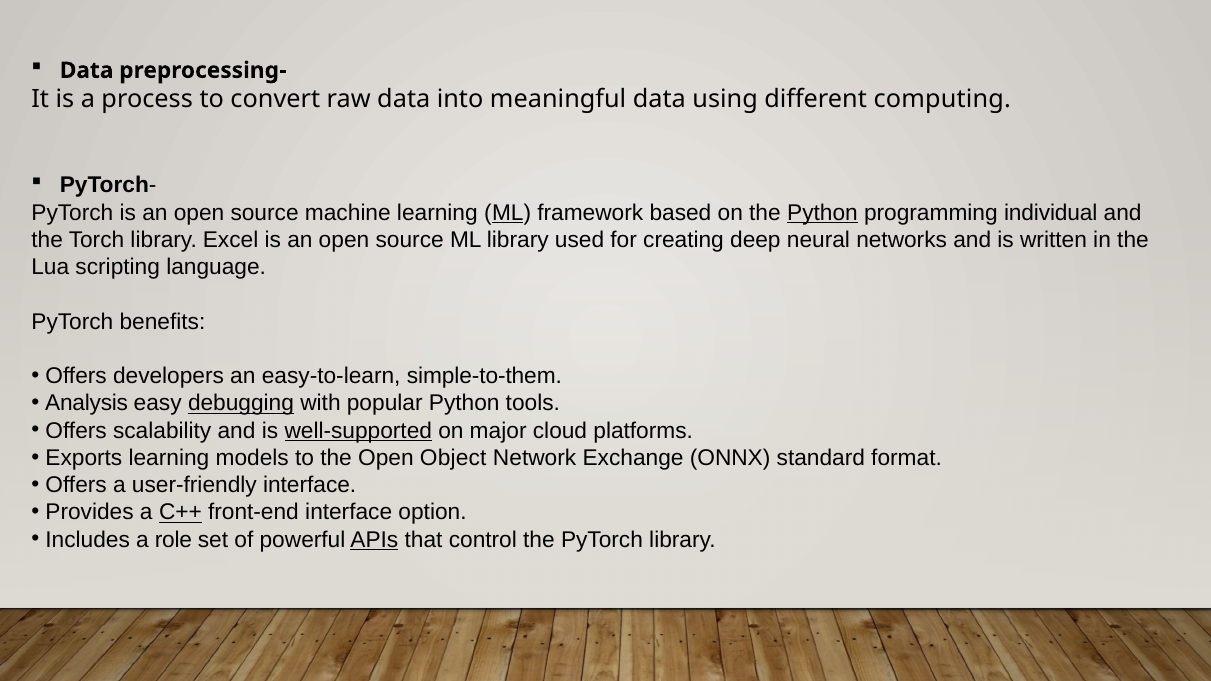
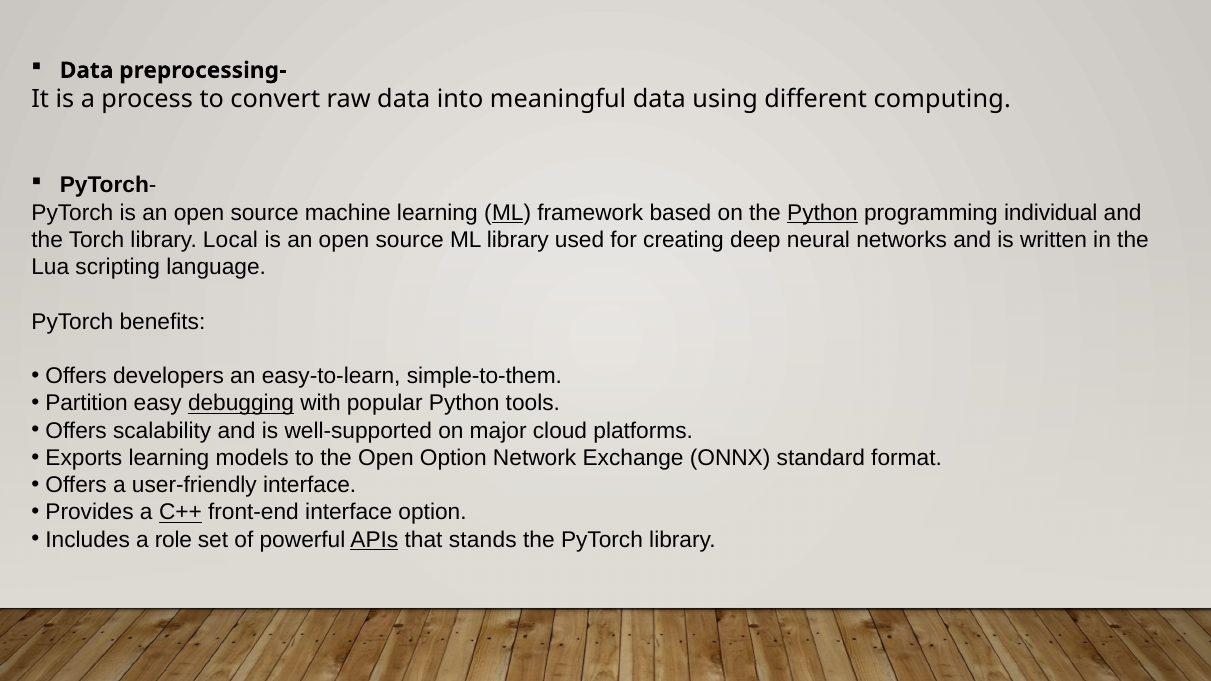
Excel: Excel -> Local (230, 240)
Analysis: Analysis -> Partition (87, 403)
well-supported underline: present -> none (358, 431)
Open Object: Object -> Option (453, 458)
control: control -> stands (483, 540)
